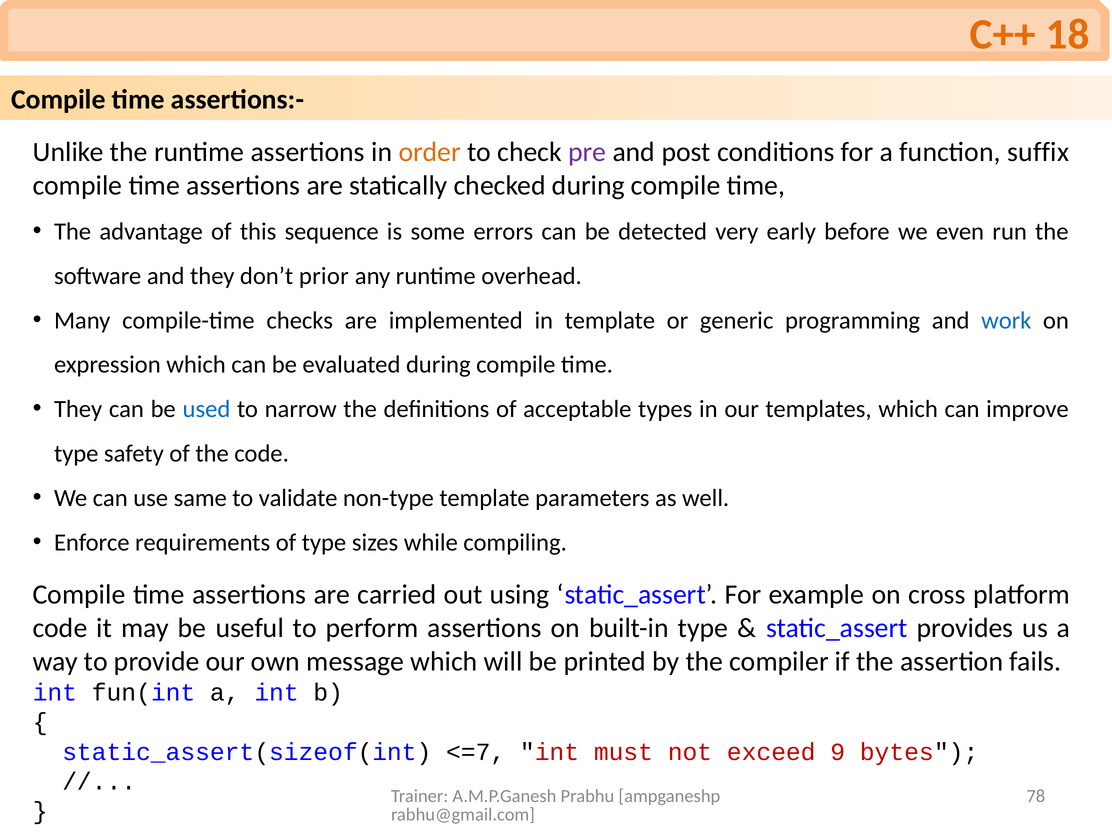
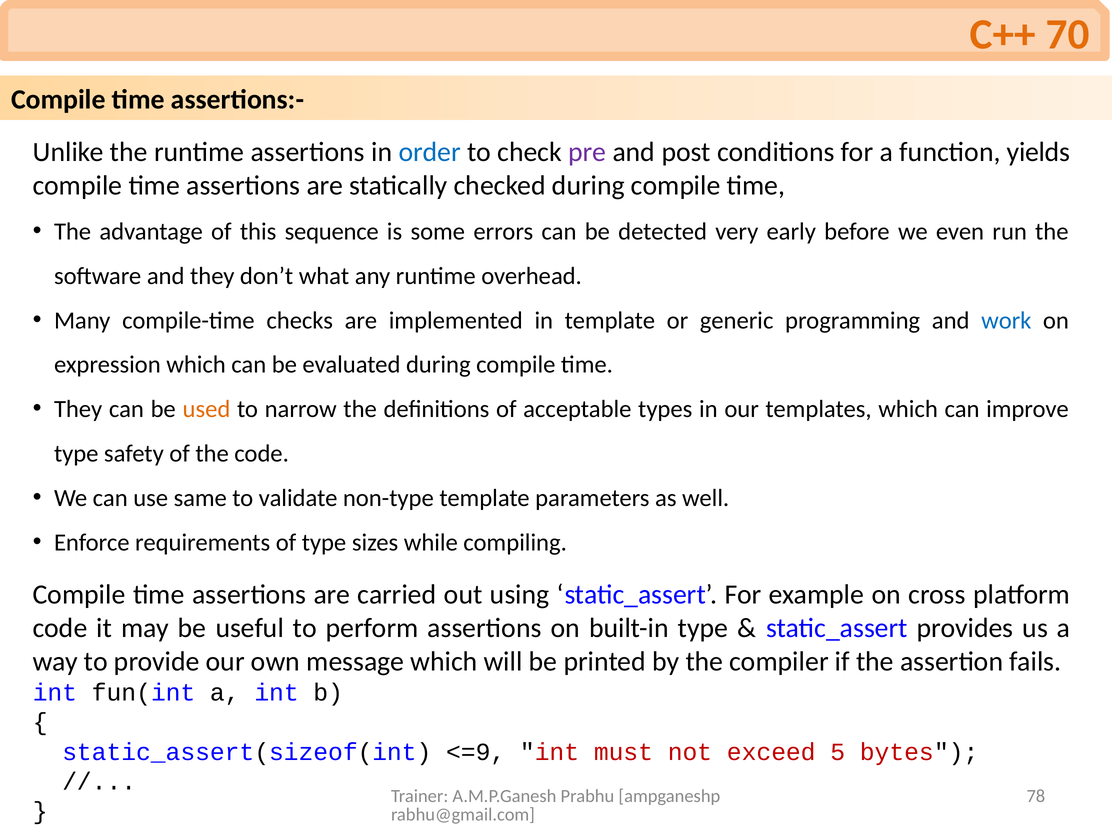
18: 18 -> 70 (1068, 34)
order colour: orange -> blue (430, 152)
suffix: suffix -> yields (1038, 152)
prior: prior -> what (324, 276)
used colour: blue -> orange (206, 409)
<=7: <=7 -> <=9 (476, 752)
9: 9 -> 5 (838, 752)
